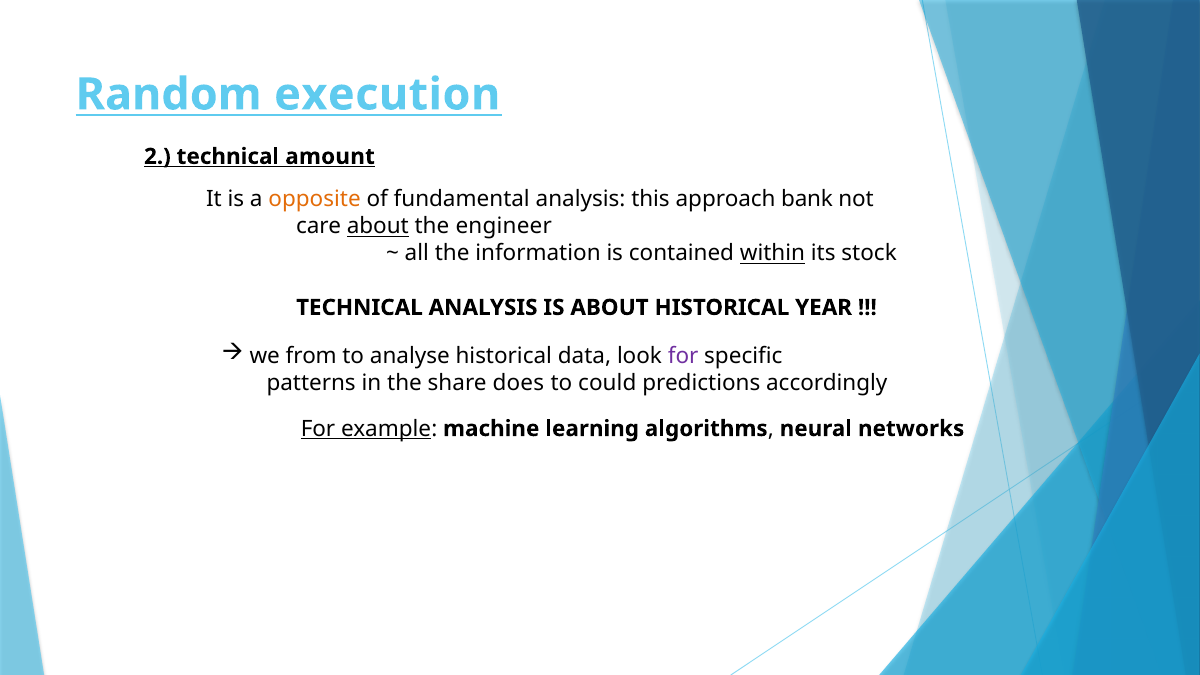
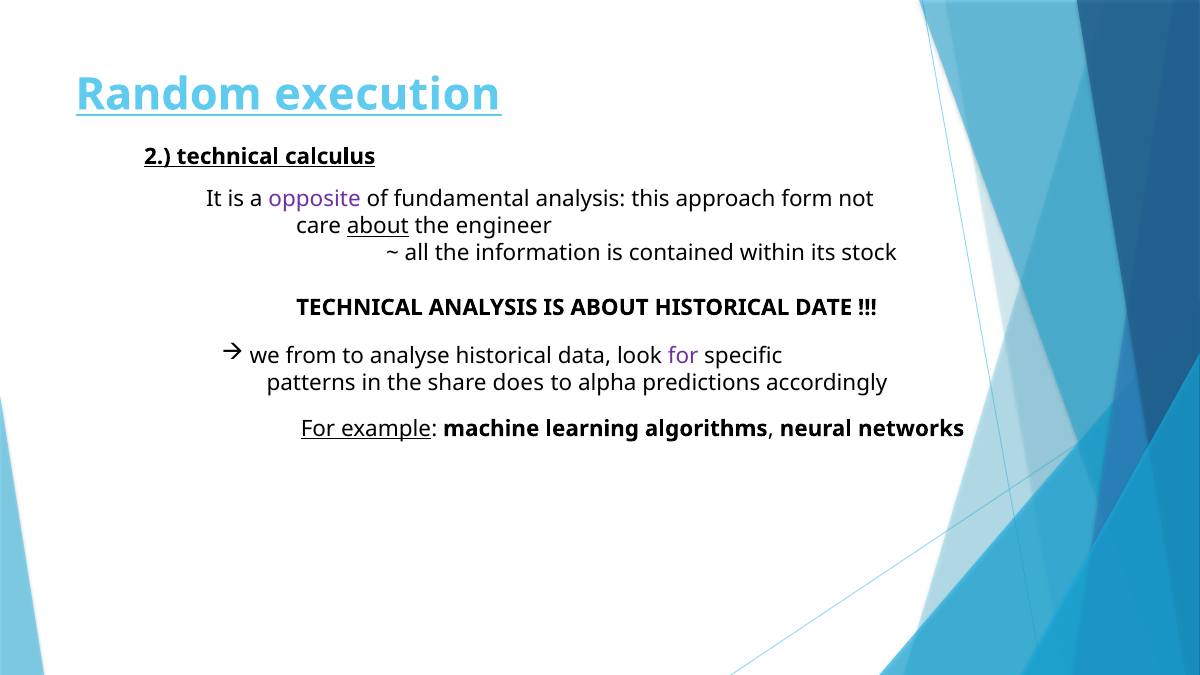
amount: amount -> calculus (330, 156)
opposite colour: orange -> purple (315, 200)
bank: bank -> form (807, 200)
within underline: present -> none (772, 254)
YEAR: YEAR -> DATE (824, 308)
could: could -> alpha (607, 383)
